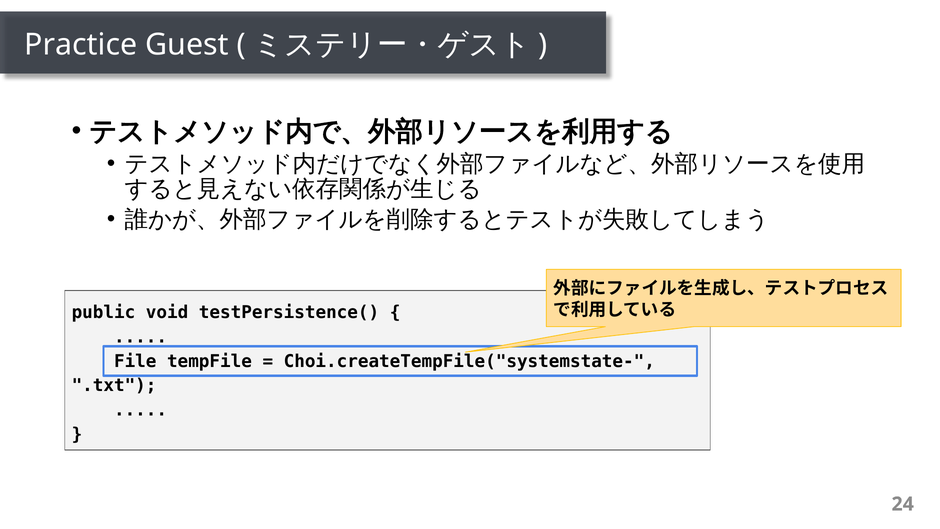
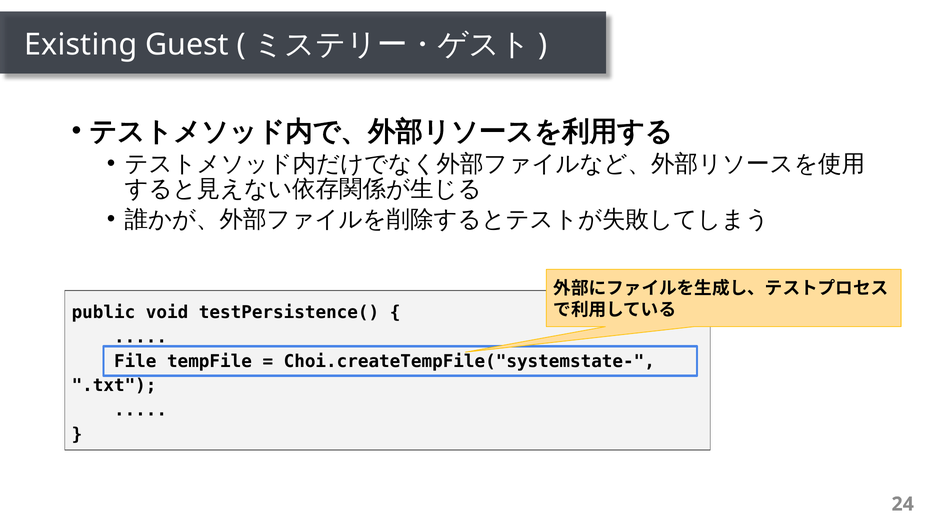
Practice: Practice -> Existing (81, 45)
